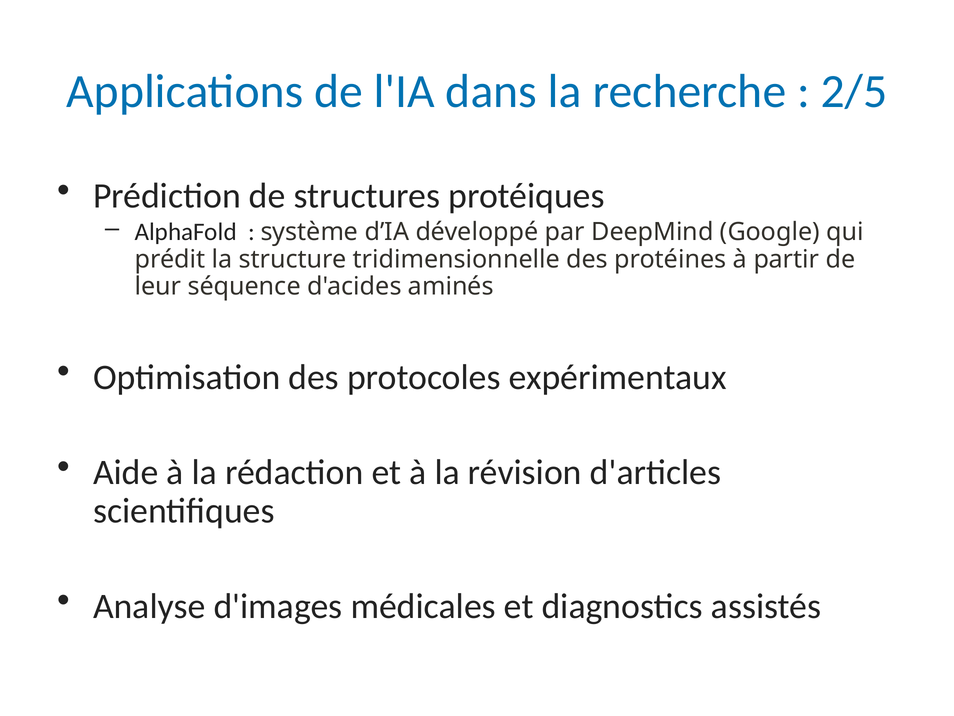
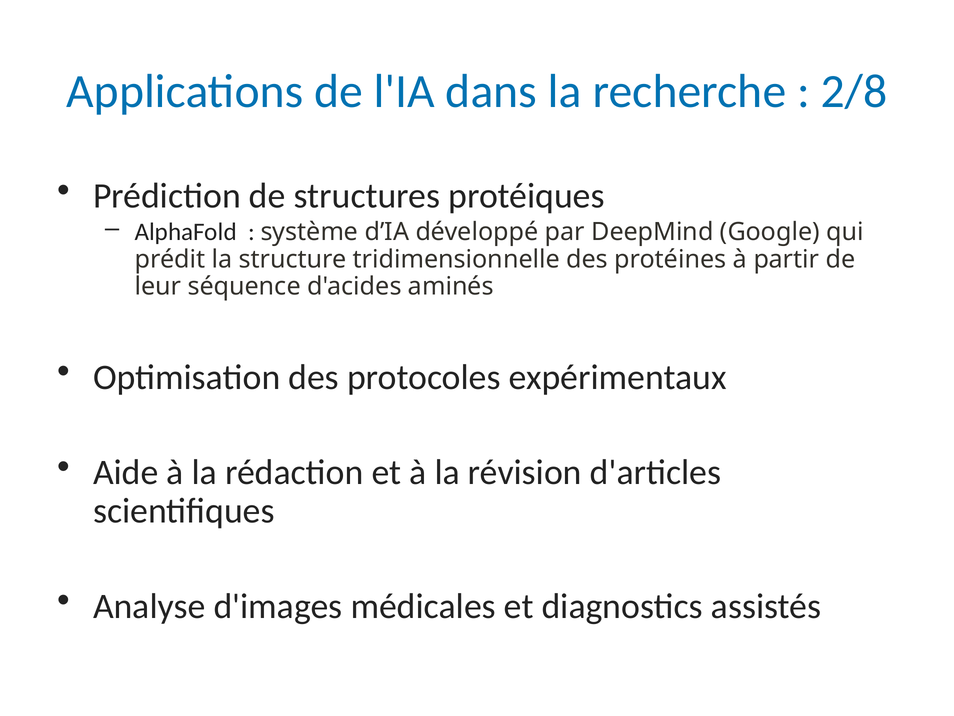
2/5: 2/5 -> 2/8 (854, 92)
